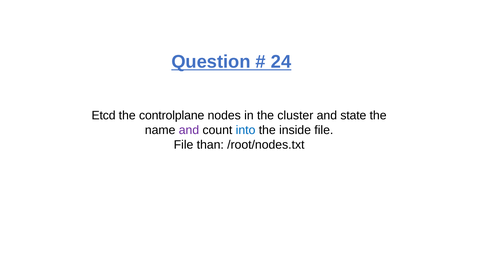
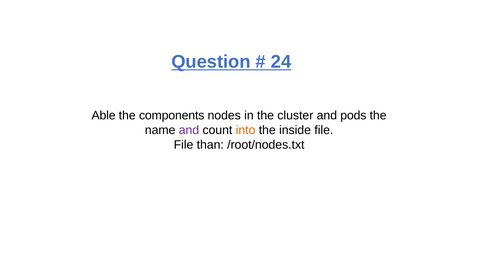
Etcd: Etcd -> Able (104, 115)
controlplane: controlplane -> components (172, 115)
state: state -> pods (353, 115)
into colour: blue -> orange (246, 130)
